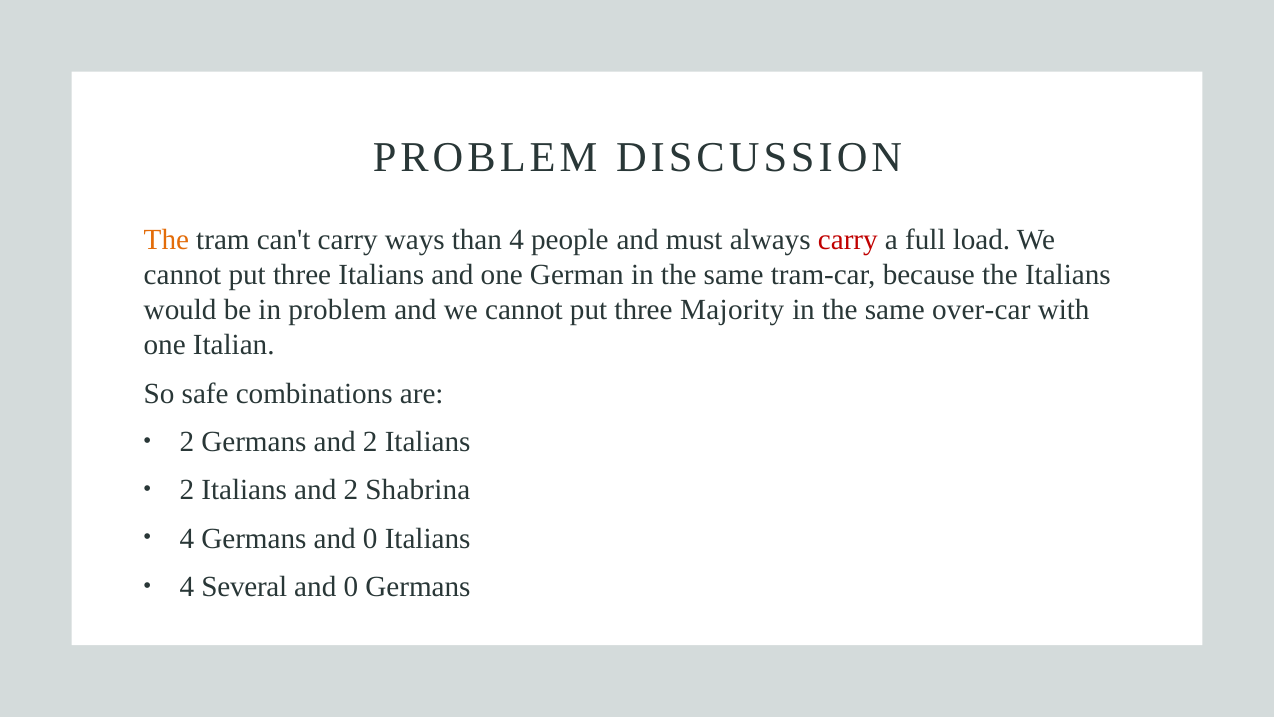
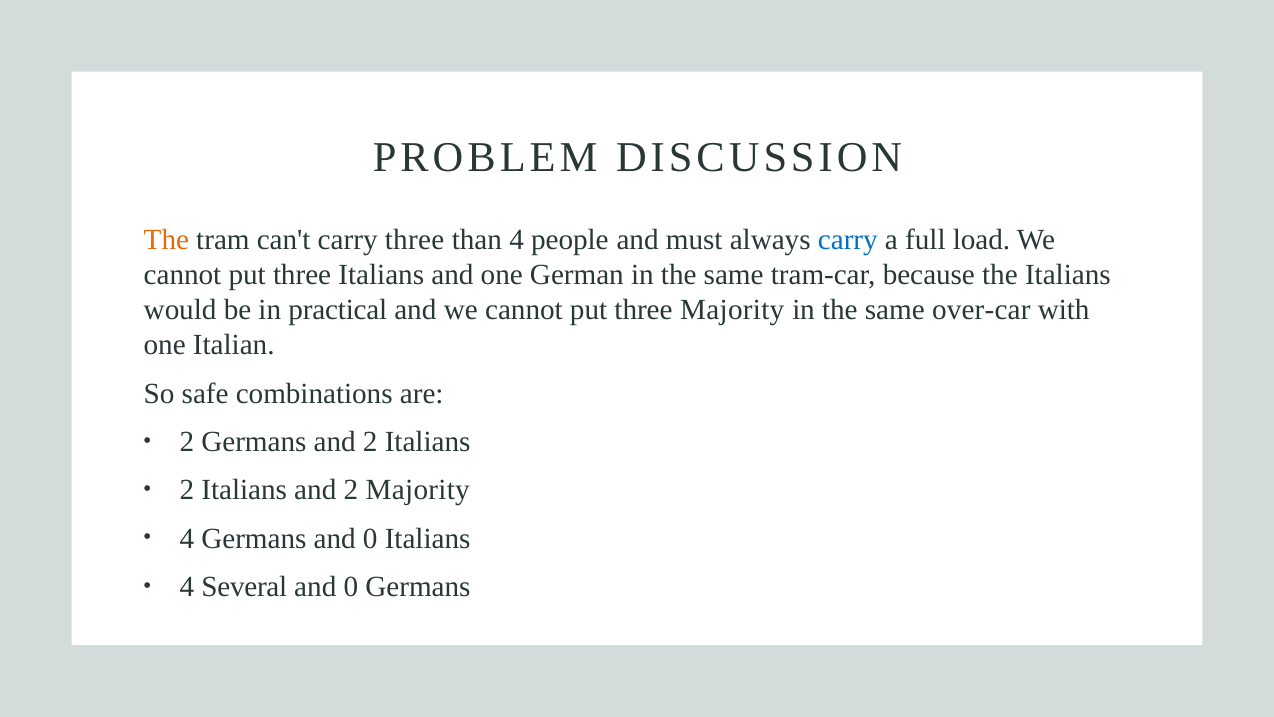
carry ways: ways -> three (415, 240)
carry colour: red -> blue (848, 240)
in problem: problem -> practical (338, 310)
2 Shabrina: Shabrina -> Majority (418, 490)
